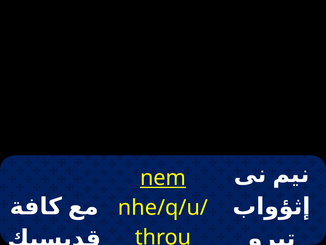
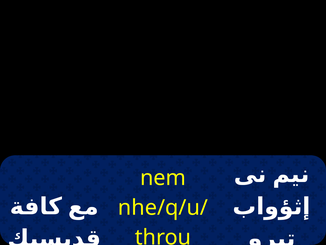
nem underline: present -> none (163, 178)
